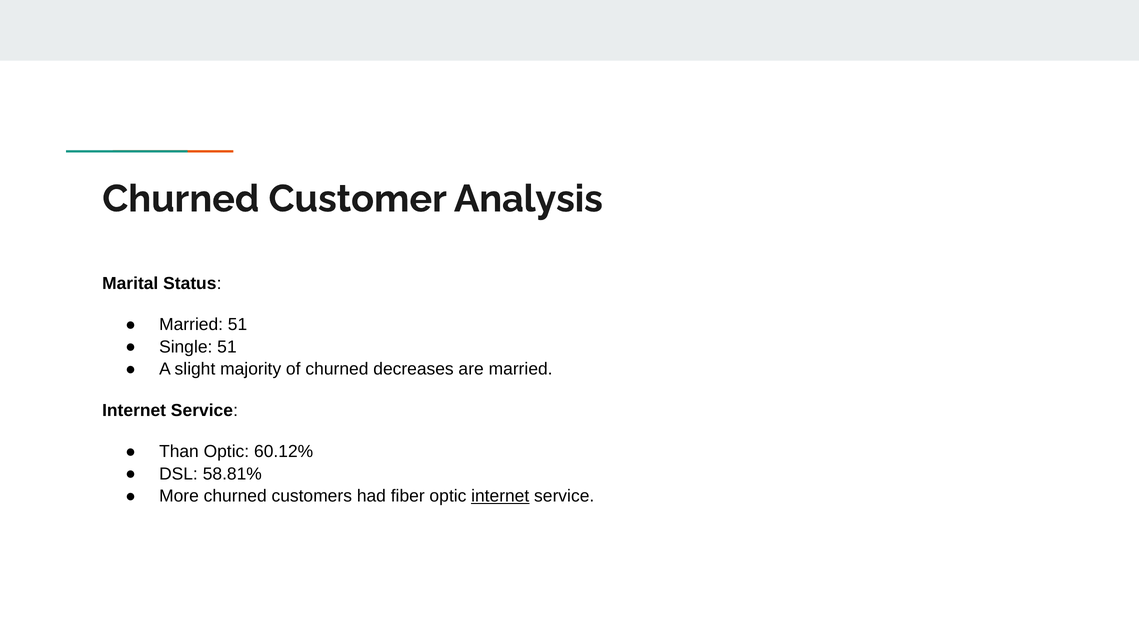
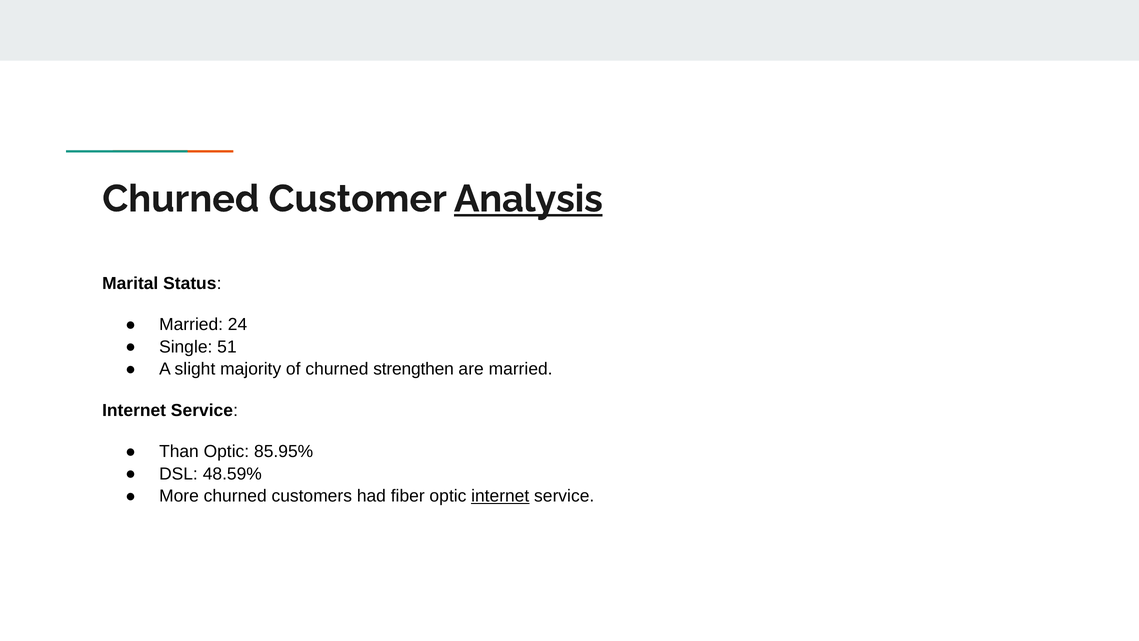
Analysis underline: none -> present (528, 199)
Married 51: 51 -> 24 (238, 324)
decreases: decreases -> strengthen (414, 369)
60.12%: 60.12% -> 85.95% (284, 451)
58.81%: 58.81% -> 48.59% (232, 474)
